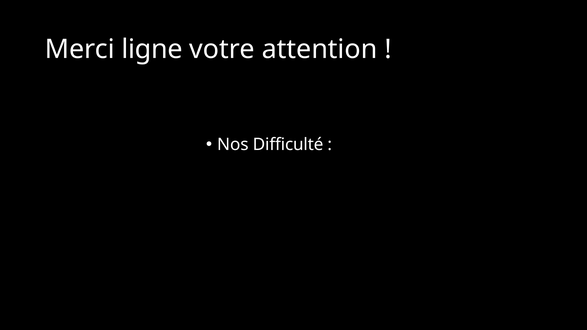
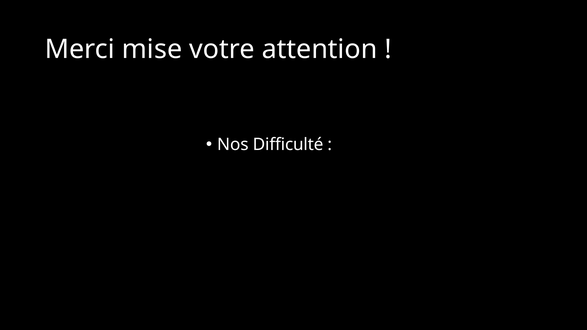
ligne: ligne -> mise (152, 49)
